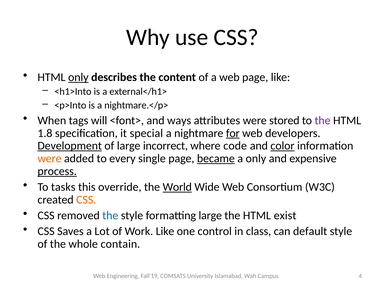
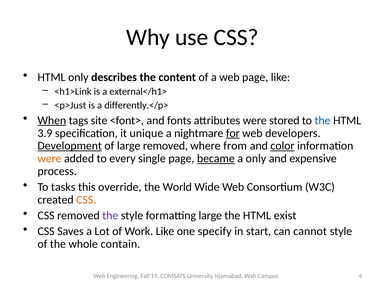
only underline: present -> none (78, 77)
<h1>Into: <h1>Into -> <h1>Link (73, 92)
<p>Into: <p>Into -> <p>Just (70, 105)
nightmare.</p>: nightmare.</p> -> differently.</p> (136, 105)
When underline: none -> present (52, 120)
will: will -> site (99, 120)
ways: ways -> fonts (179, 120)
the colour: purple -> blue (323, 120)
1.8: 1.8 -> 3.9 (45, 133)
special: special -> unique (146, 133)
large incorrect: incorrect -> removed (165, 146)
code: code -> from (235, 146)
process underline: present -> none (57, 171)
World underline: present -> none (177, 187)
the colour: blue -> purple (110, 215)
control: control -> specify (215, 231)
class: class -> start (259, 231)
default: default -> cannot (310, 231)
